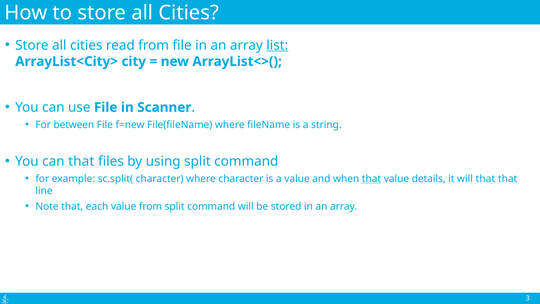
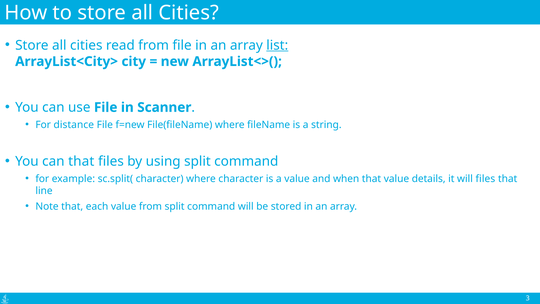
between: between -> distance (74, 125)
that underline: present -> none (372, 179)
will that: that -> files (485, 179)
